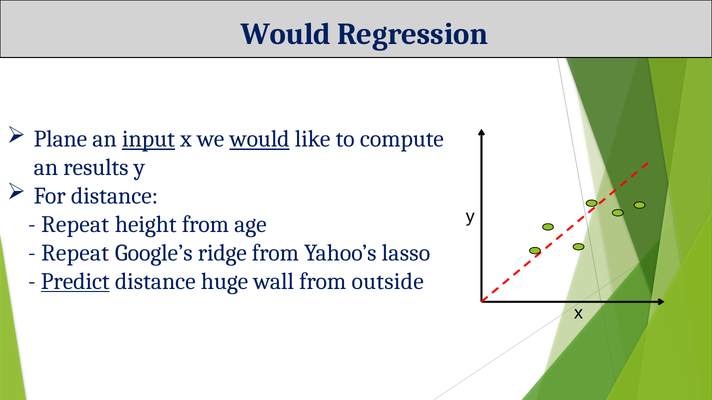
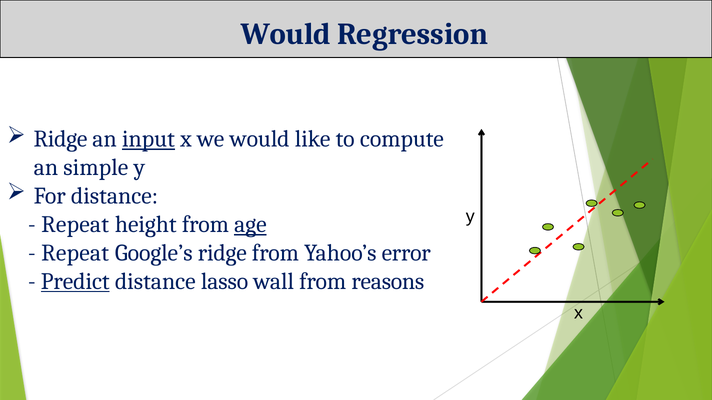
Plane: Plane -> Ridge (60, 139)
would underline: present -> none (260, 139)
results: results -> simple (96, 168)
age underline: none -> present (250, 225)
lasso: lasso -> error (406, 253)
huge: huge -> lasso (225, 282)
outside: outside -> reasons (388, 282)
